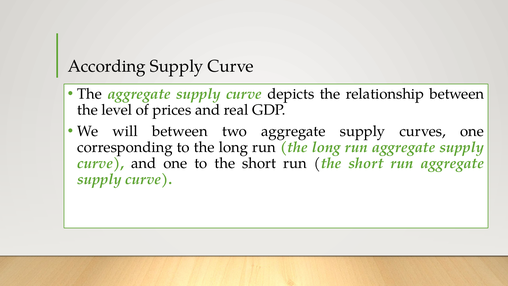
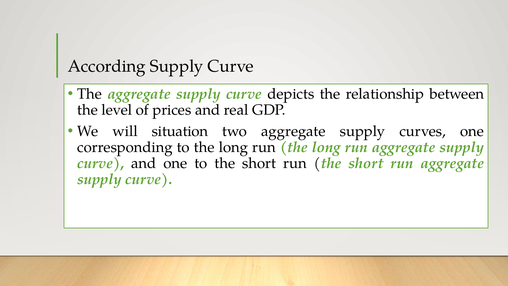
will between: between -> situation (180, 131)
